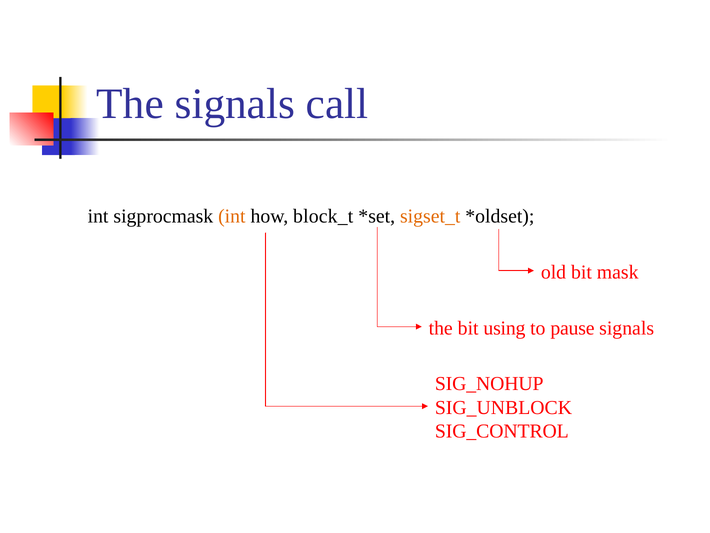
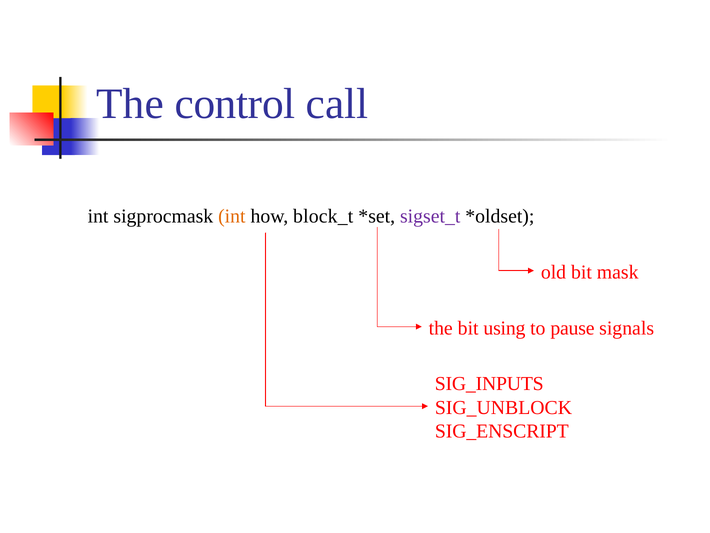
The signals: signals -> control (235, 104)
sigset_t colour: orange -> purple (430, 216)
SIG_NOHUP: SIG_NOHUP -> SIG_INPUTS (489, 384)
SIG_CONTROL: SIG_CONTROL -> SIG_ENSCRIPT (502, 431)
